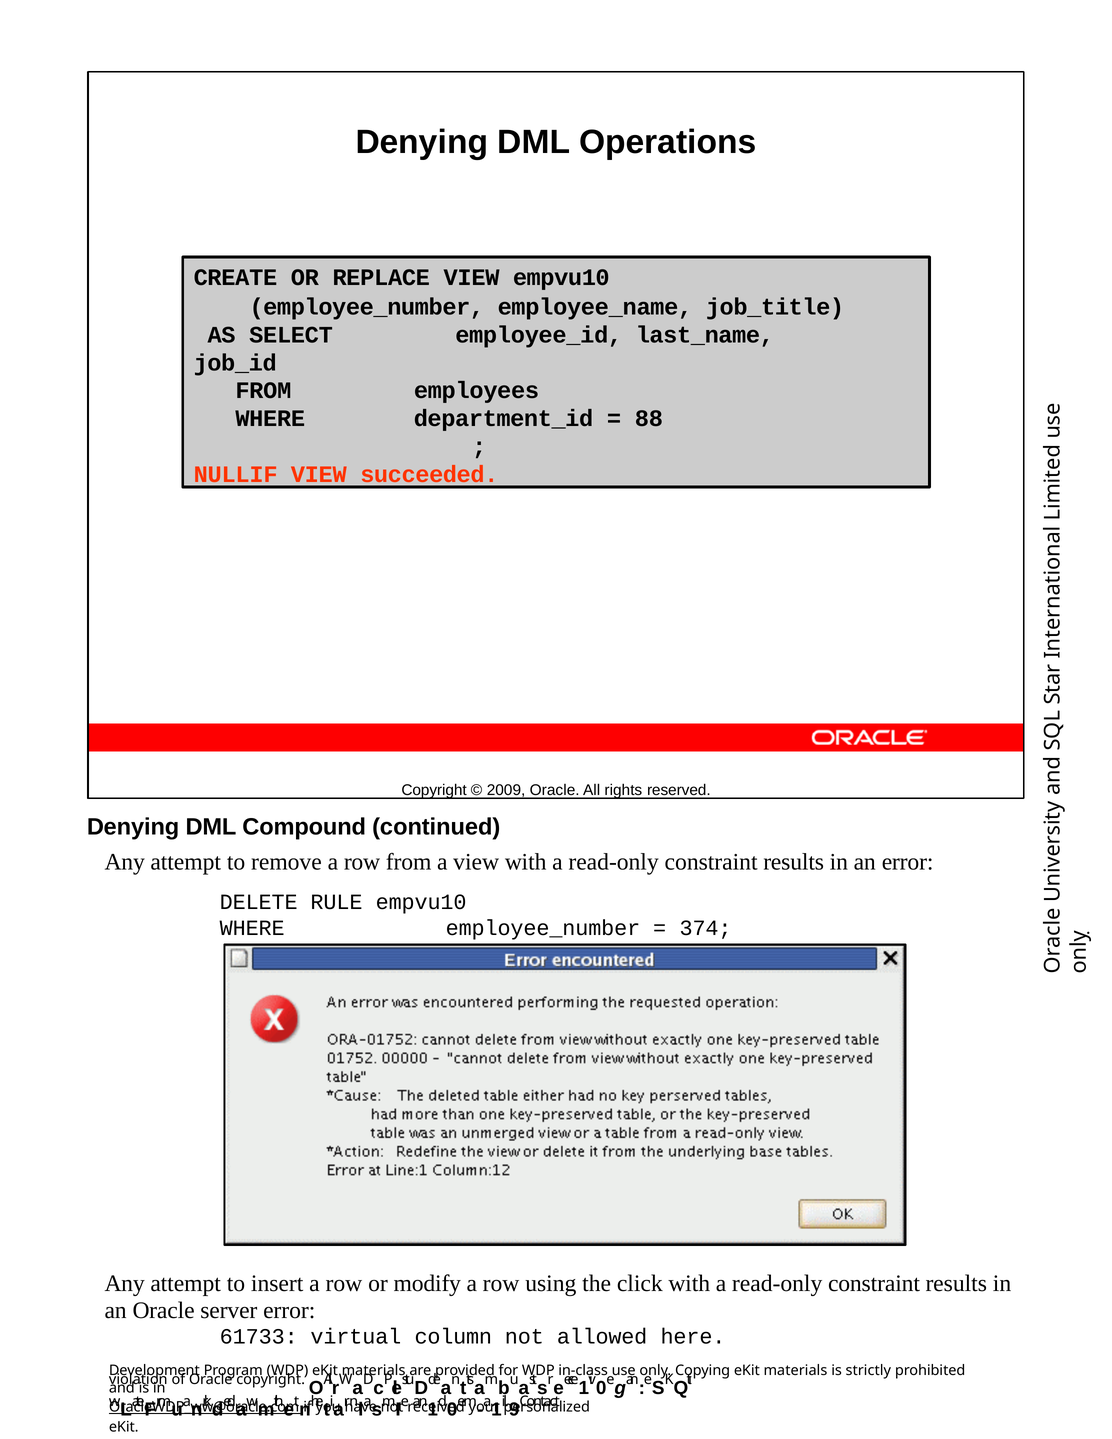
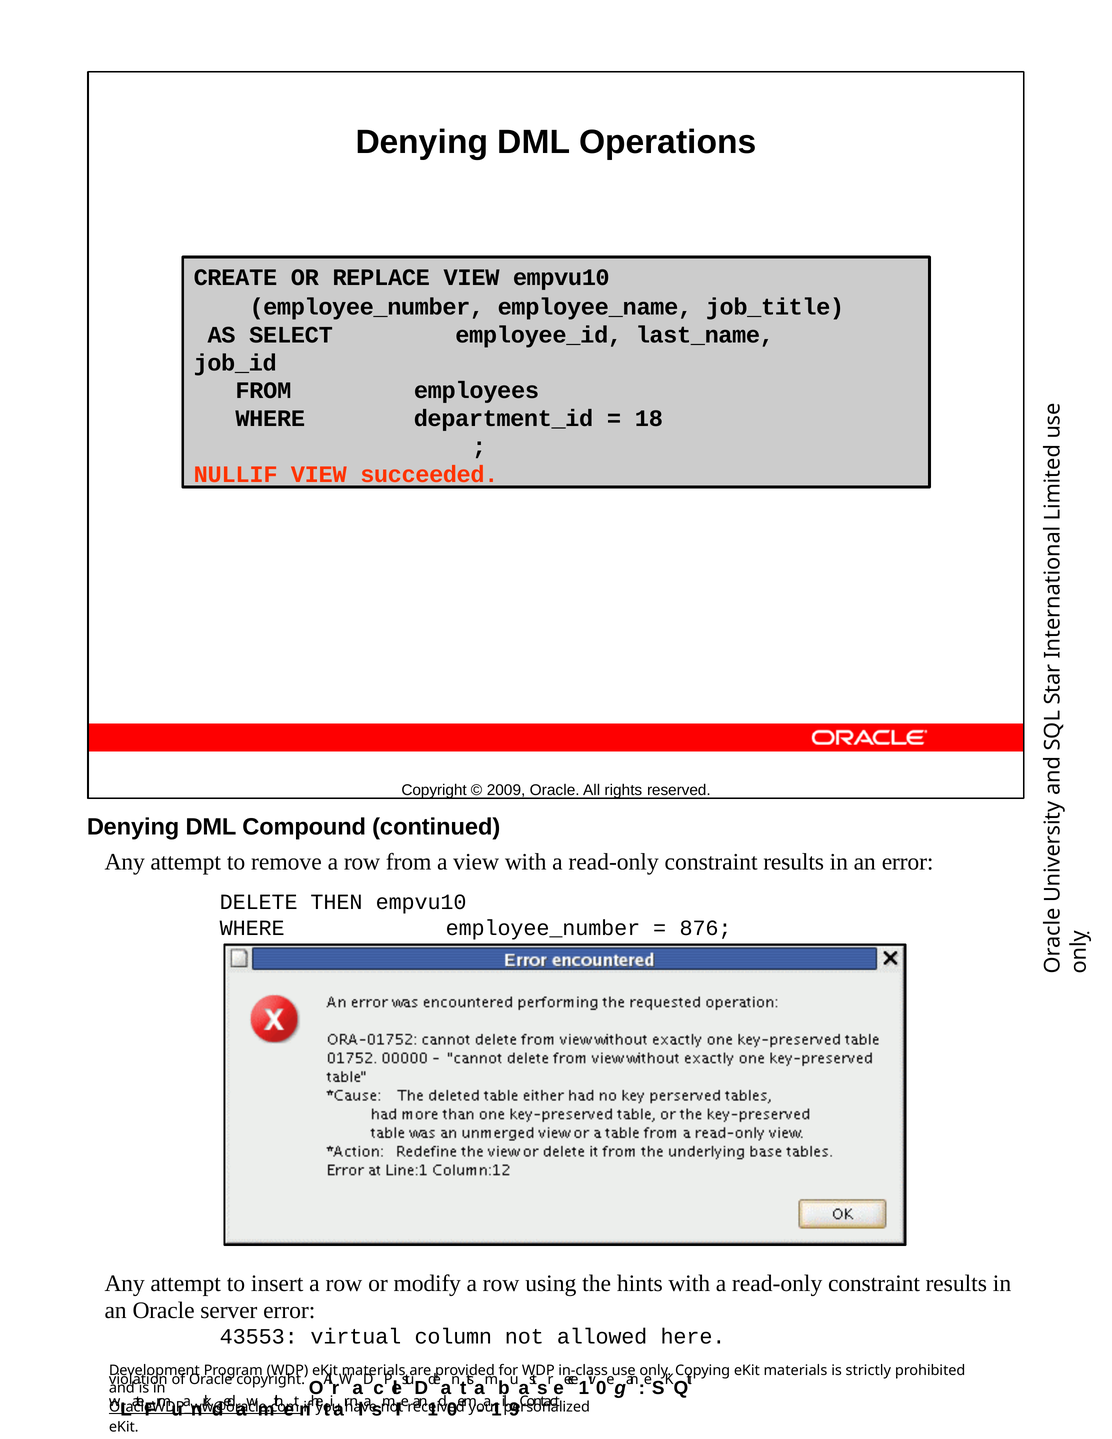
88: 88 -> 18 (649, 418)
RULE: RULE -> THEN (336, 902)
374: 374 -> 876 (706, 928)
click: click -> hints (640, 1284)
61733: 61733 -> 43553 (259, 1337)
